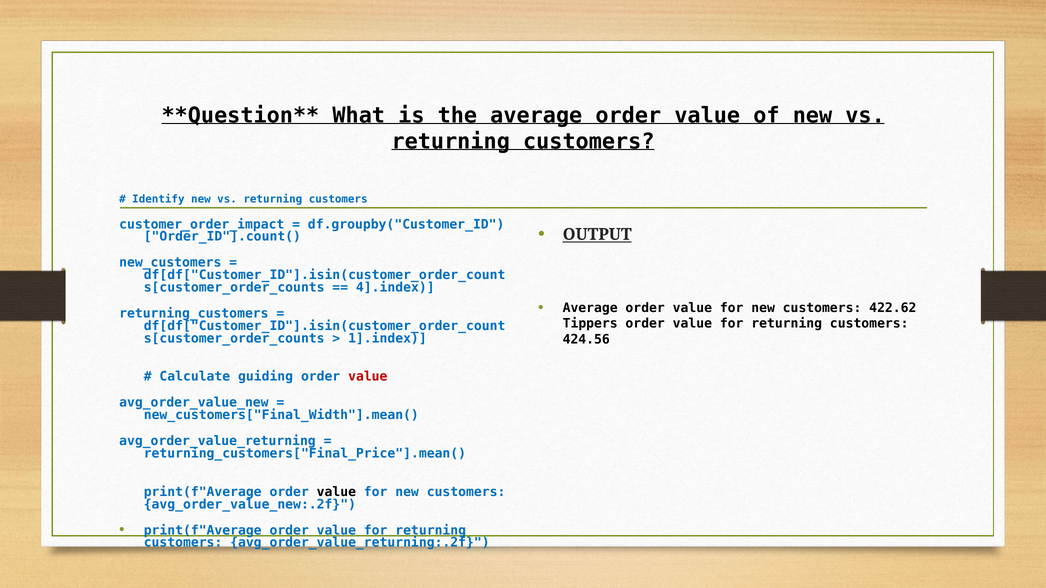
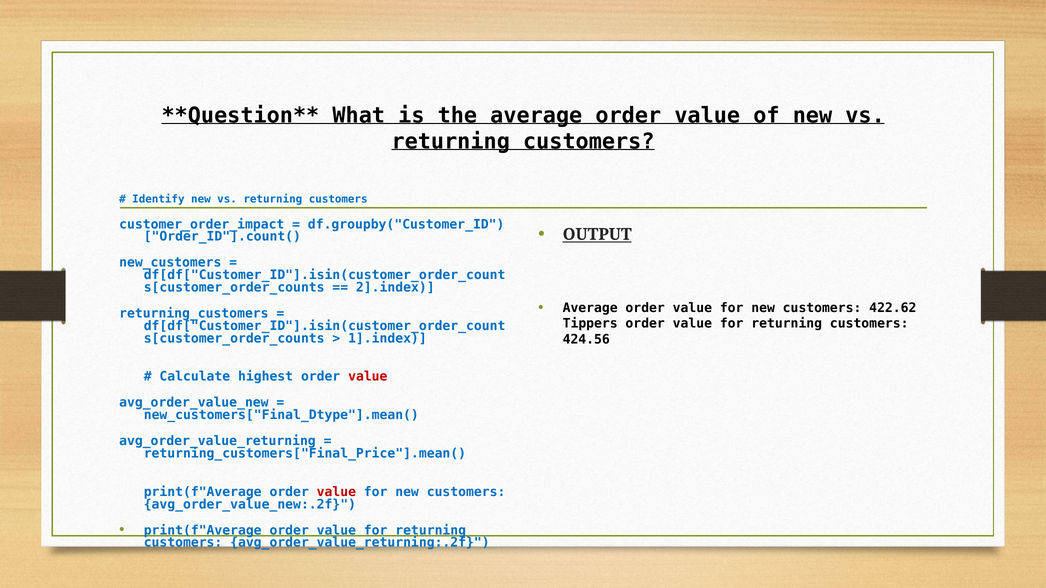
4].index: 4].index -> 2].index (395, 288)
guiding: guiding -> highest (266, 377)
new_customers["Final_Width"].mean(: new_customers["Final_Width"].mean( -> new_customers["Final_Dtype"].mean( (281, 415)
value colour: black -> red (336, 492)
